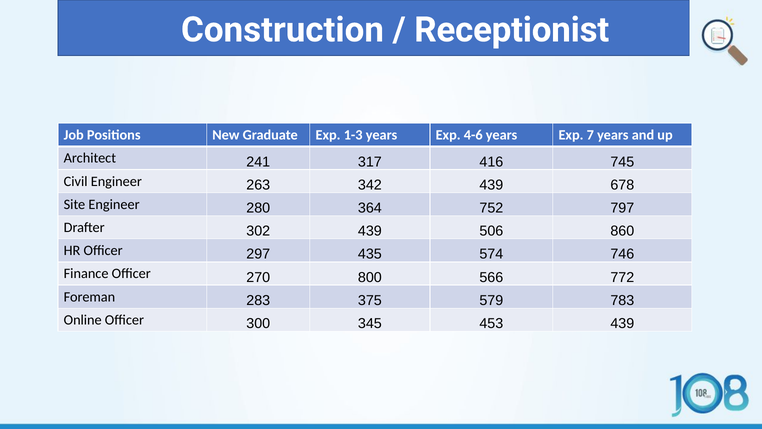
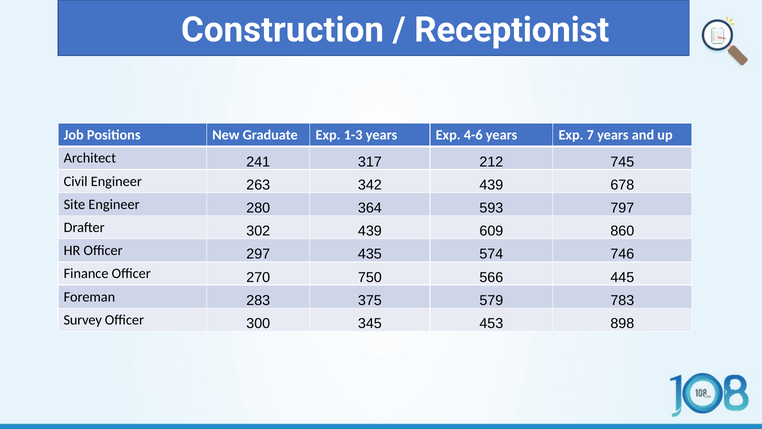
416: 416 -> 212 (491, 162)
752: 752 -> 593 (491, 208)
506: 506 -> 609 (491, 231)
800: 800 -> 750 (370, 277)
772: 772 -> 445 (622, 277)
Online: Online -> Survey (83, 320)
453 439: 439 -> 898 (622, 323)
